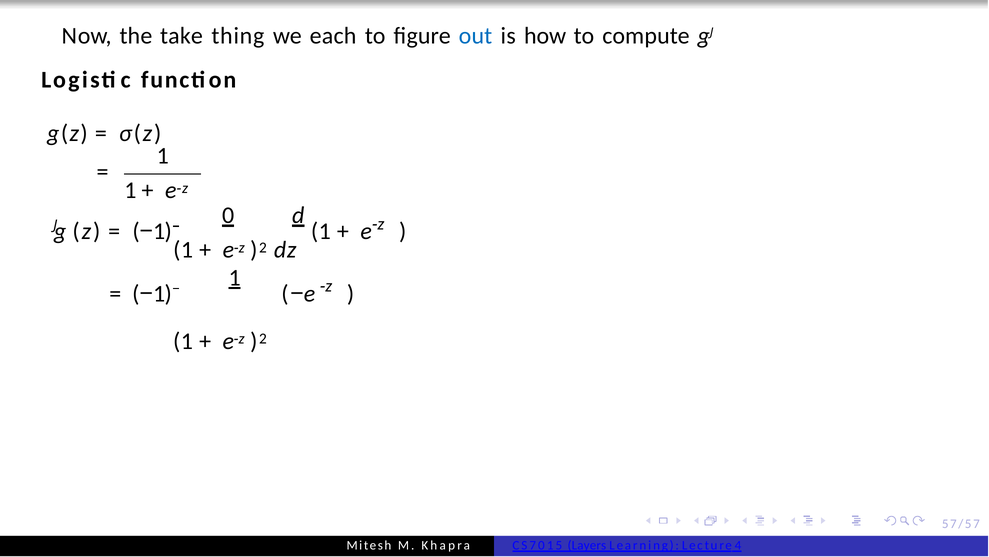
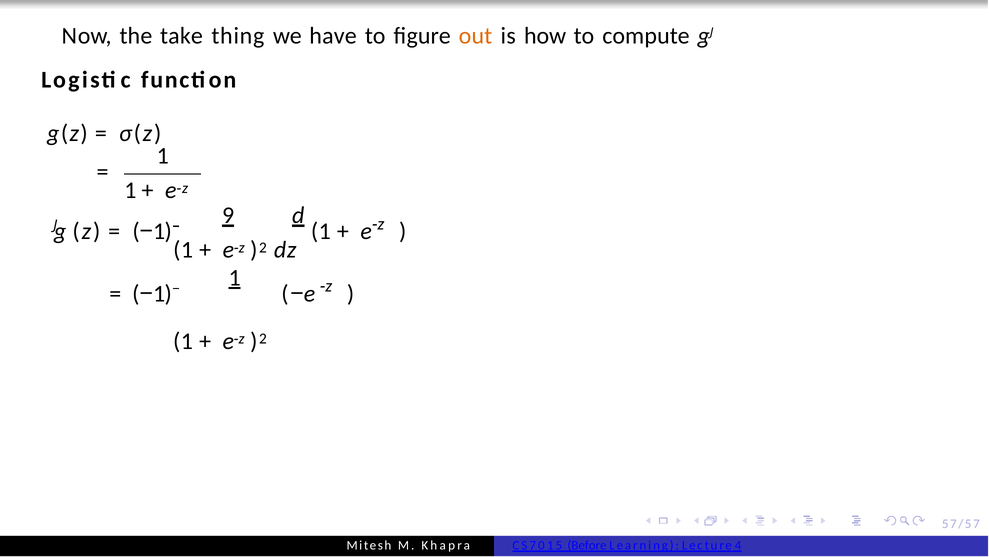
each: each -> have (333, 36)
out colour: blue -> orange (475, 36)
0: 0 -> 9 (228, 215)
Layers: Layers -> Before (587, 545)
